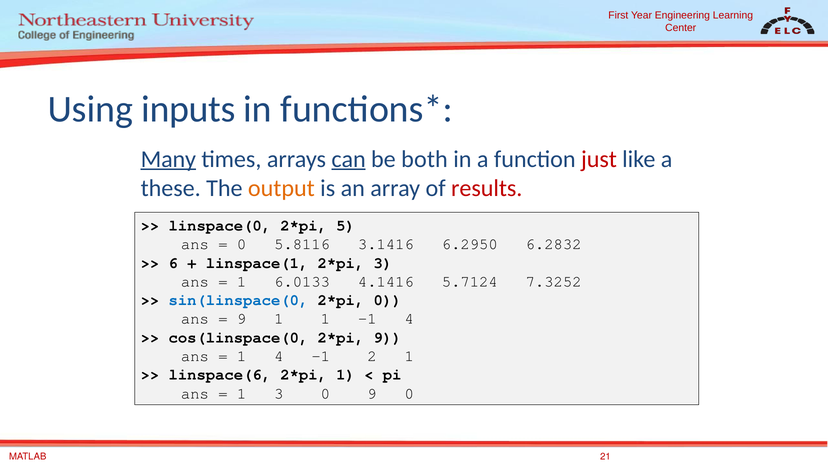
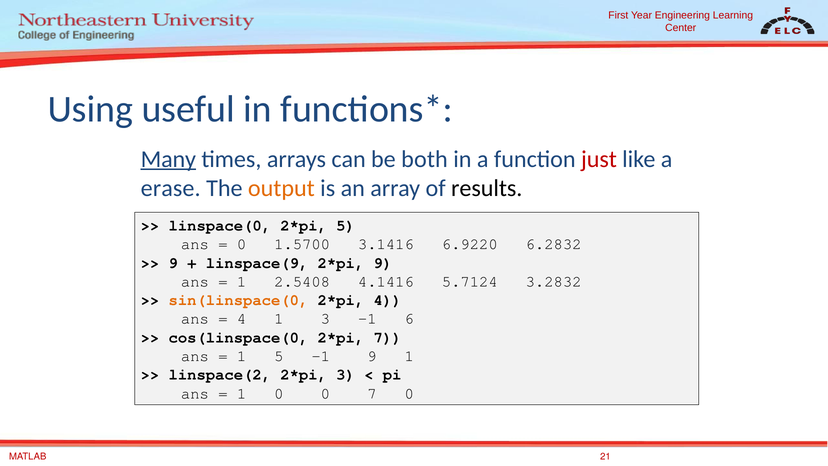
inputs: inputs -> useful (188, 109)
can underline: present -> none (349, 159)
these: these -> erase (171, 188)
results colour: red -> black (487, 188)
5.8116: 5.8116 -> 1.5700 (302, 244)
6.2950: 6.2950 -> 6.9220 (470, 244)
6: 6 -> 9 (173, 263)
linspace(1: linspace(1 -> linspace(9 (257, 263)
3: 3 -> 9 (383, 263)
6.0133: 6.0133 -> 2.5408 (302, 281)
7.3252: 7.3252 -> 3.2832 (554, 281)
sin(linspace(0 colour: blue -> orange (238, 300)
0: 0 -> 4 (387, 300)
9: 9 -> 4 (242, 319)
1 1: 1 -> 3 (325, 319)
-1 4: 4 -> 6 (409, 319)
9: 9 -> 7 (387, 337)
1 4: 4 -> 5 (279, 356)
-1 2: 2 -> 9 (372, 356)
linspace(6: linspace(6 -> linspace(2 (220, 375)
1: 1 -> 3 (346, 375)
1 3: 3 -> 0 (279, 393)
0 9: 9 -> 7 (372, 393)
